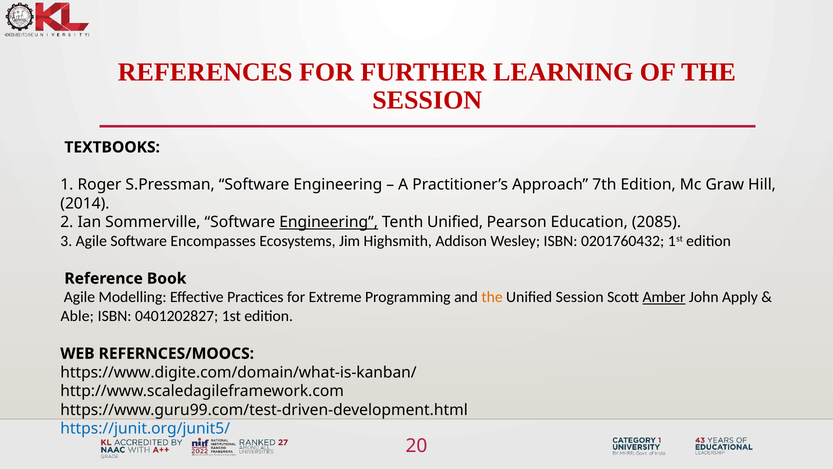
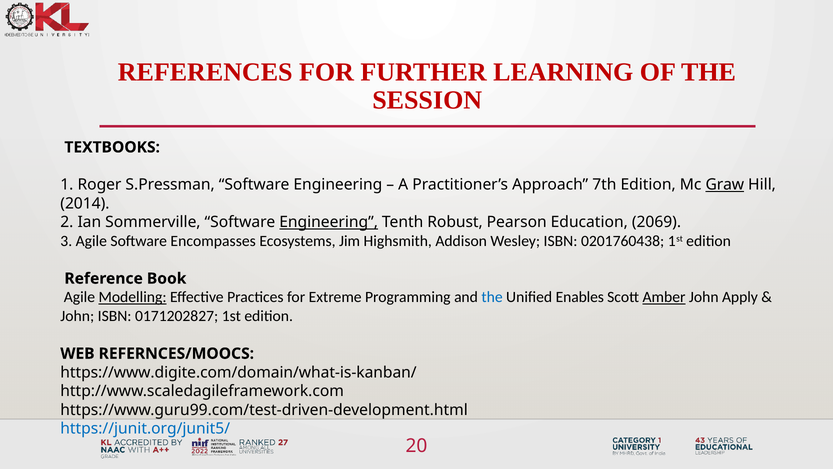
Graw underline: none -> present (725, 185)
Tenth Unified: Unified -> Robust (455, 222)
2085: 2085 -> 2069 (656, 222)
0201760432: 0201760432 -> 0201760438 (623, 241)
Modelling underline: none -> present (133, 297)
the colour: orange -> blue (492, 297)
Unified Session: Session -> Enables (580, 297)
Able: Able -> John (77, 316)
0401202827: 0401202827 -> 0171202827 (177, 316)
